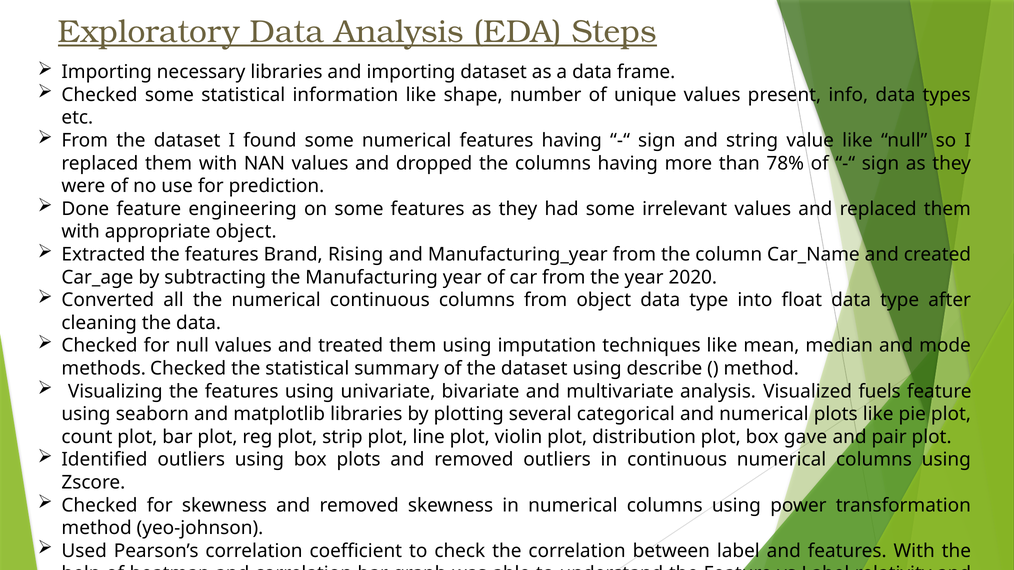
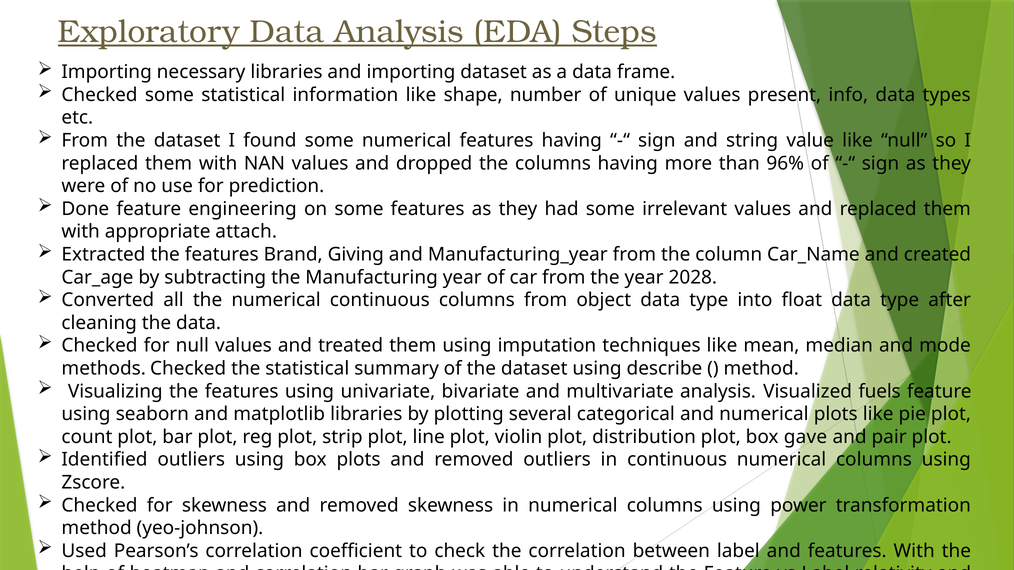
78%: 78% -> 96% (785, 163)
appropriate object: object -> attach (246, 232)
Rising: Rising -> Giving (356, 255)
2020: 2020 -> 2028 (693, 277)
